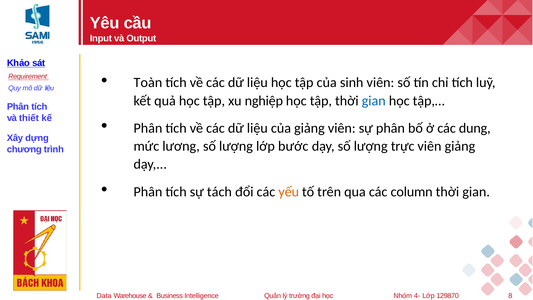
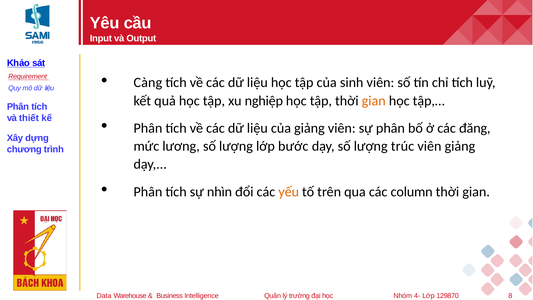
Toàn: Toàn -> Càng (148, 83)
gian colour: blue -> orange (374, 101)
dung: dung -> đăng (475, 128)
trực: trực -> trúc (403, 146)
tách: tách -> nhìn (220, 192)
